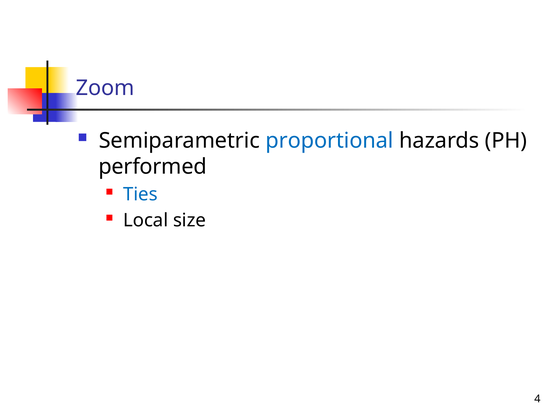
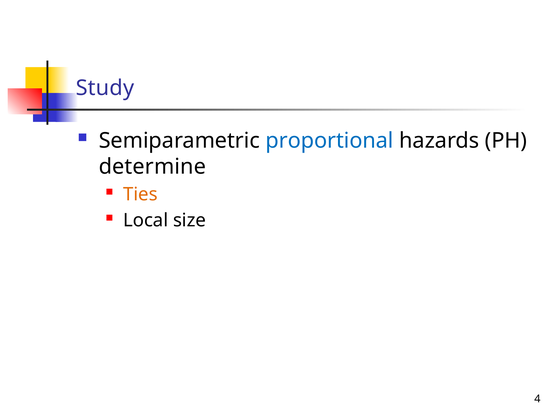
Zoom: Zoom -> Study (105, 88)
performed: performed -> determine (152, 167)
Ties colour: blue -> orange (140, 194)
